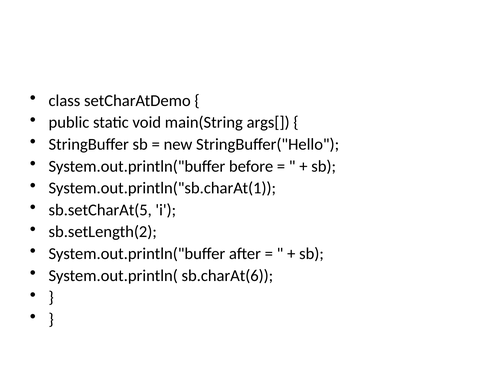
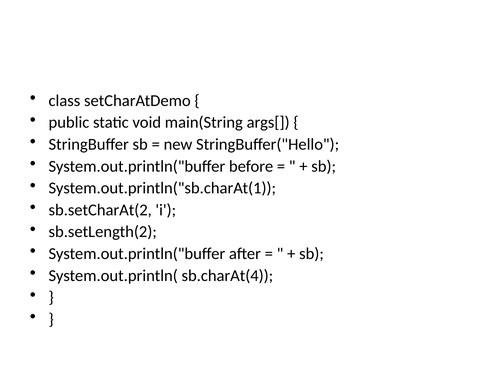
sb.setCharAt(5: sb.setCharAt(5 -> sb.setCharAt(2 (100, 210)
sb.charAt(6: sb.charAt(6 -> sb.charAt(4 (227, 276)
